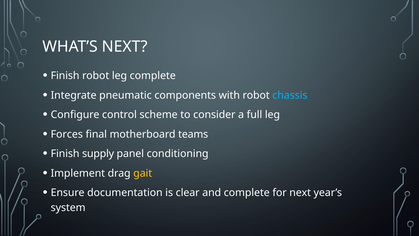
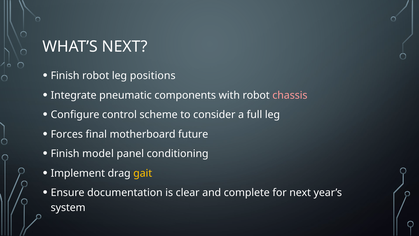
leg complete: complete -> positions (153, 76)
chassis colour: light blue -> pink (290, 95)
teams: teams -> future (193, 134)
supply: supply -> model (98, 154)
